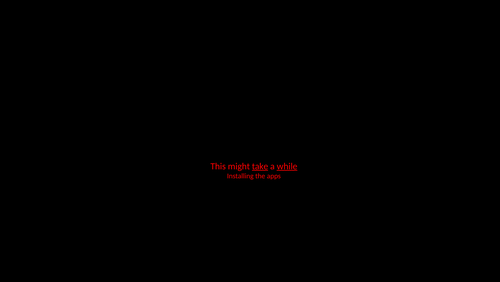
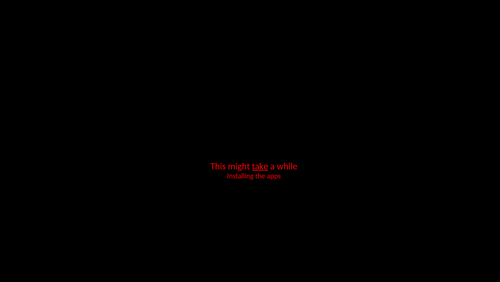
while underline: present -> none (287, 166)
